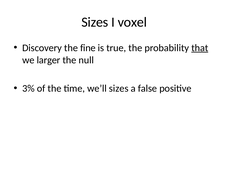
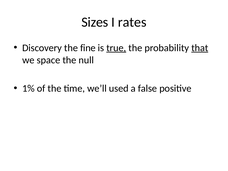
voxel: voxel -> rates (132, 22)
true underline: none -> present (116, 48)
larger: larger -> space (48, 60)
3%: 3% -> 1% (28, 88)
we’ll sizes: sizes -> used (119, 88)
